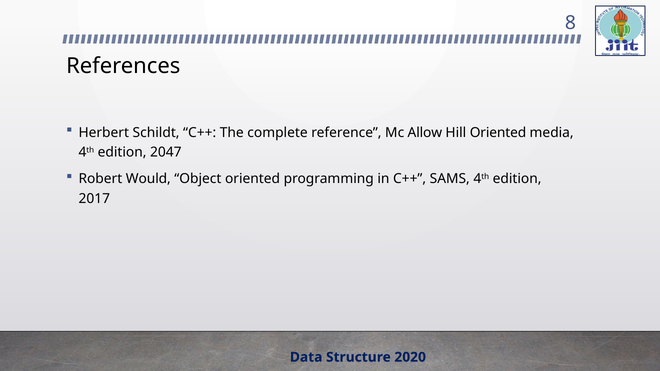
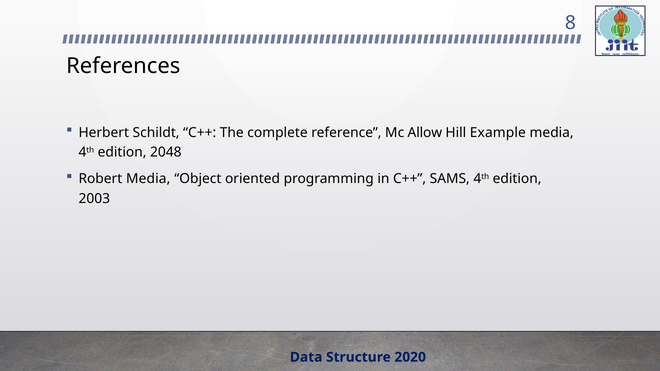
Hill Oriented: Oriented -> Example (498, 133)
2047: 2047 -> 2048 (166, 152)
Robert Would: Would -> Media (148, 179)
2017: 2017 -> 2003 (94, 199)
